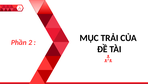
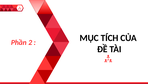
TRẢI: TRẢI -> TÍCH (110, 38)
